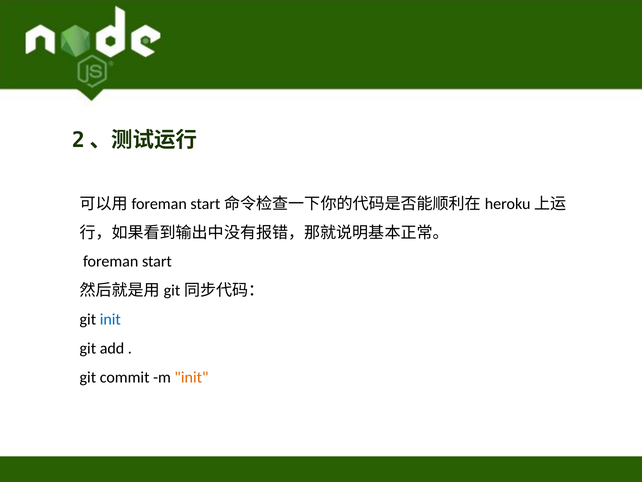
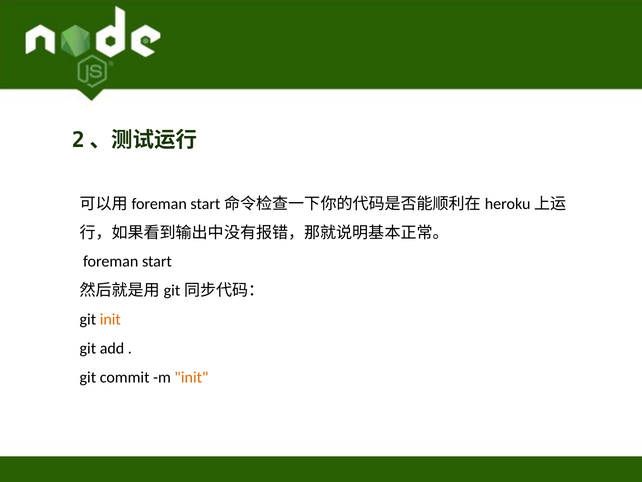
init colour: blue -> orange (110, 319)
